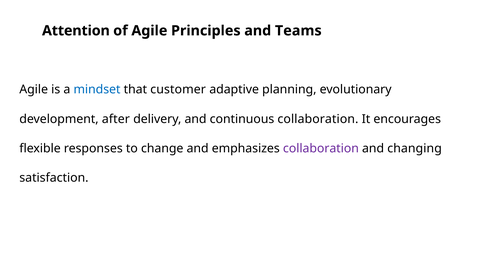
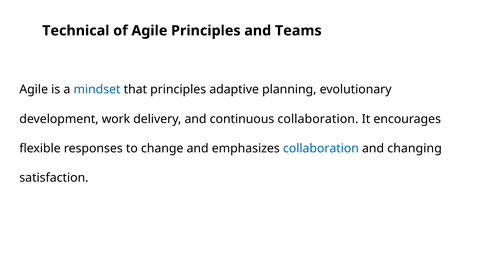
Attention: Attention -> Technical (76, 31)
that customer: customer -> principles (178, 90)
after: after -> work (116, 119)
collaboration colour: purple -> blue (321, 148)
